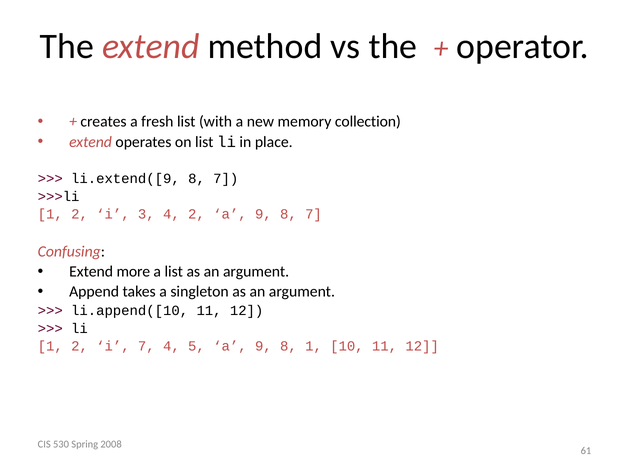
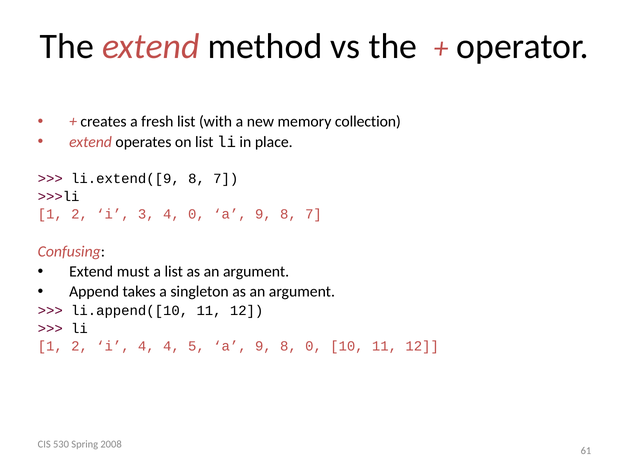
4 2: 2 -> 0 (196, 214)
more: more -> must (133, 271)
i 7: 7 -> 4 (146, 346)
8 1: 1 -> 0 (314, 346)
